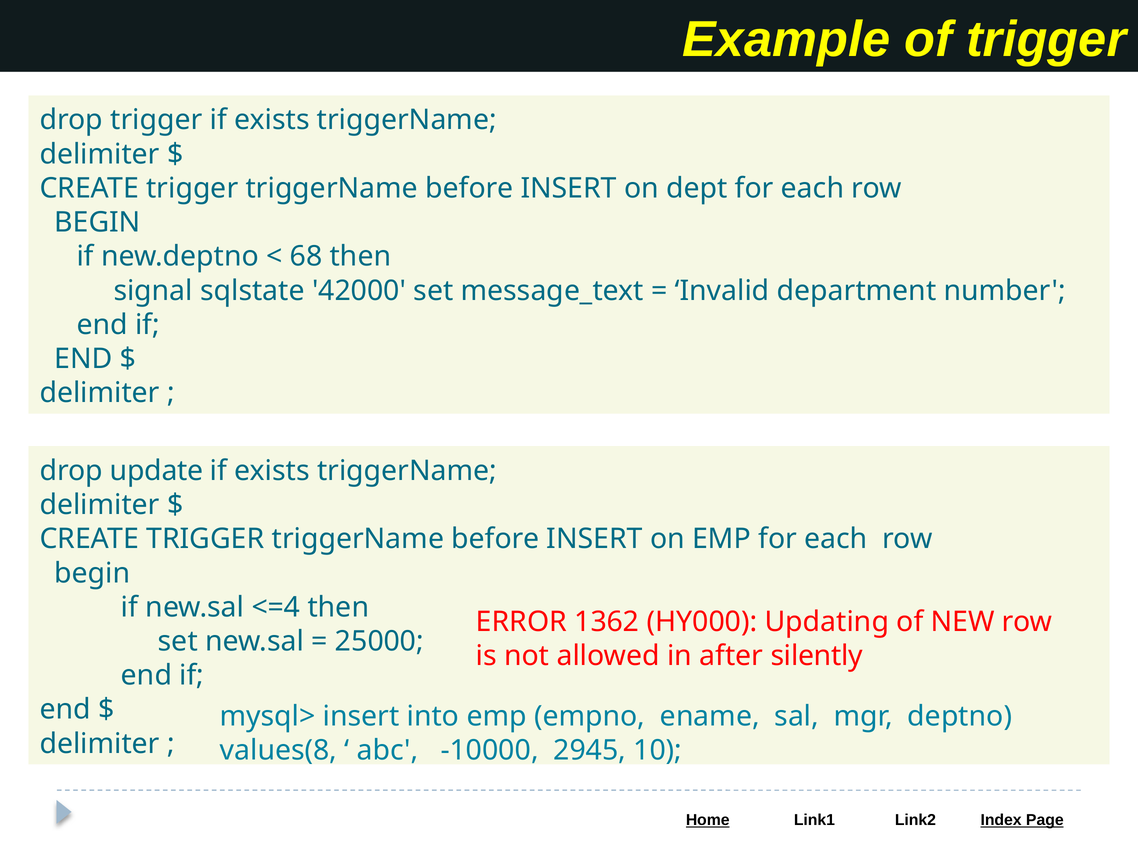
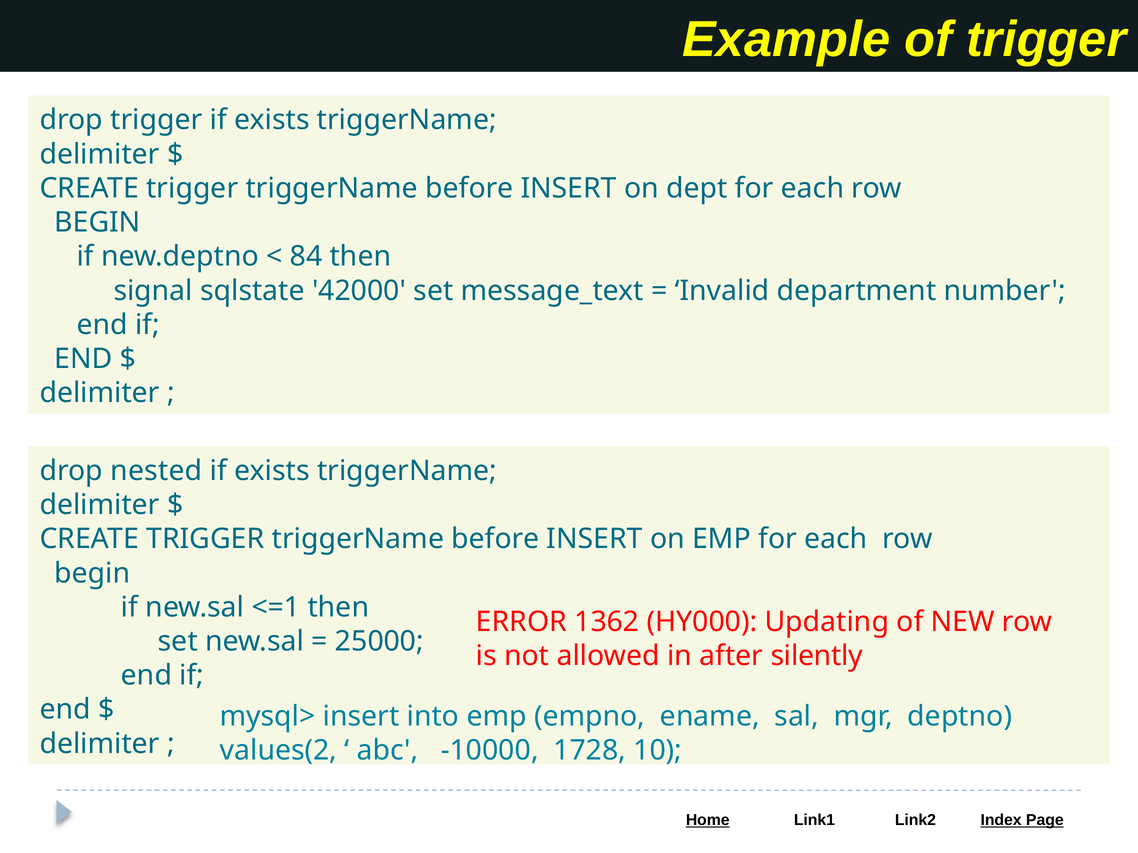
68: 68 -> 84 (306, 257)
update: update -> nested (156, 471)
<=4: <=4 -> <=1 (276, 608)
values(8: values(8 -> values(2 (278, 751)
2945: 2945 -> 1728 (590, 751)
